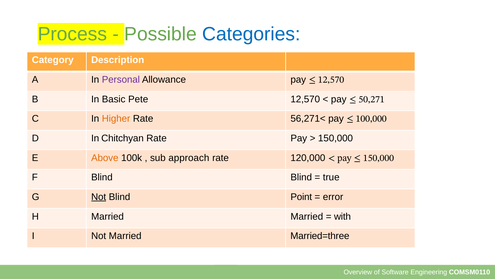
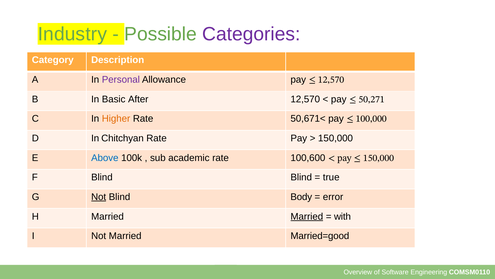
Process: Process -> Industry (72, 34)
Categories colour: blue -> purple (251, 34)
Pete: Pete -> After (138, 99)
56,271<: 56,271< -> 50,671< (308, 119)
Above colour: orange -> blue (105, 158)
approach: approach -> academic (189, 158)
120,000: 120,000 -> 100,600 (308, 158)
Point: Point -> Body (301, 197)
Married underline: none -> present (307, 216)
Married=three: Married=three -> Married=good (320, 236)
